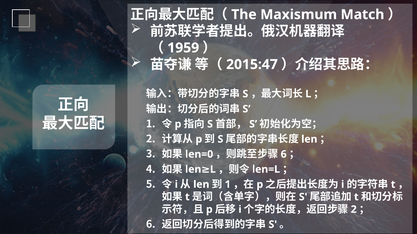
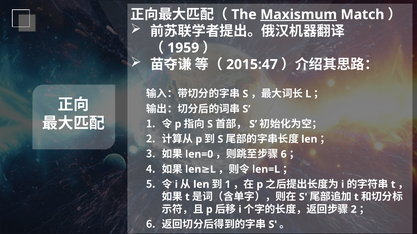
Maxismum underline: none -> present (299, 15)
